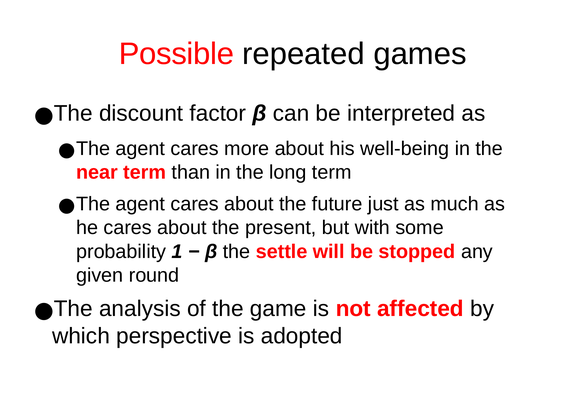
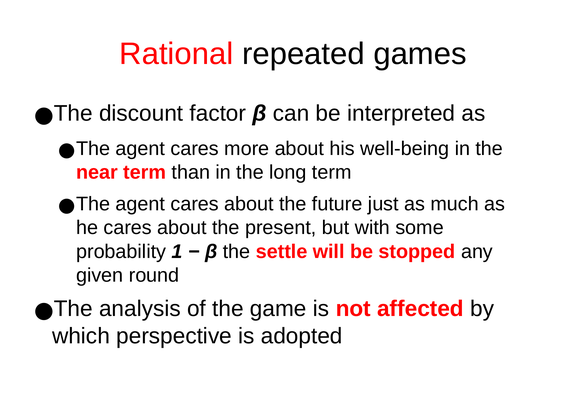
Possible: Possible -> Rational (176, 54)
